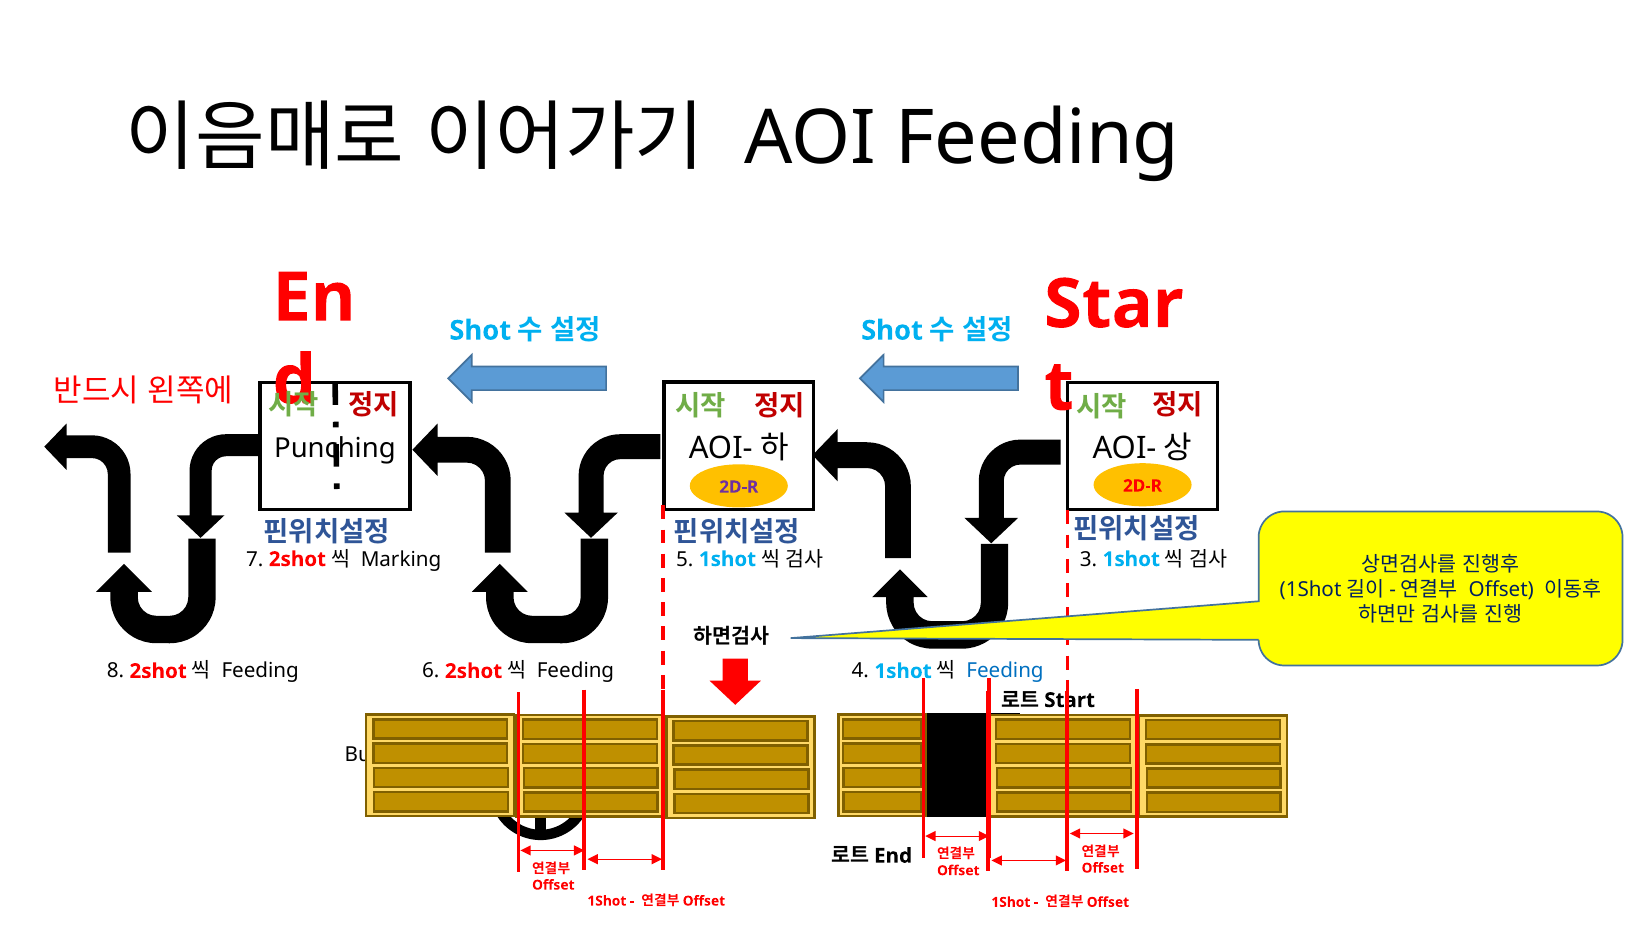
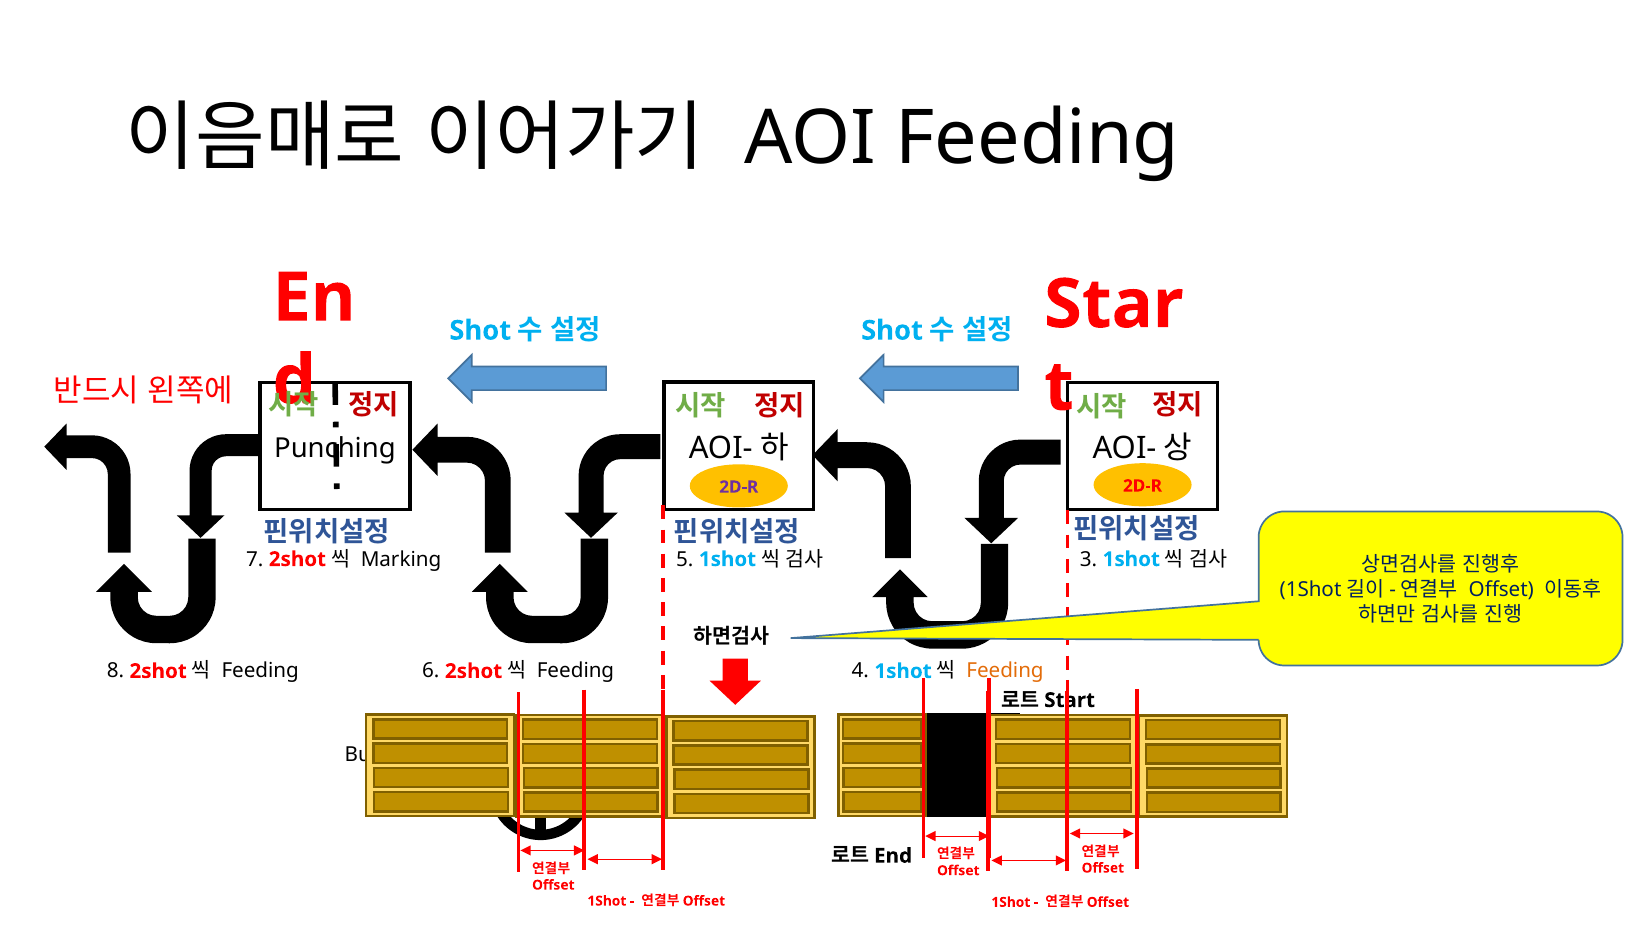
Feeding colour: blue -> orange (1005, 671)
